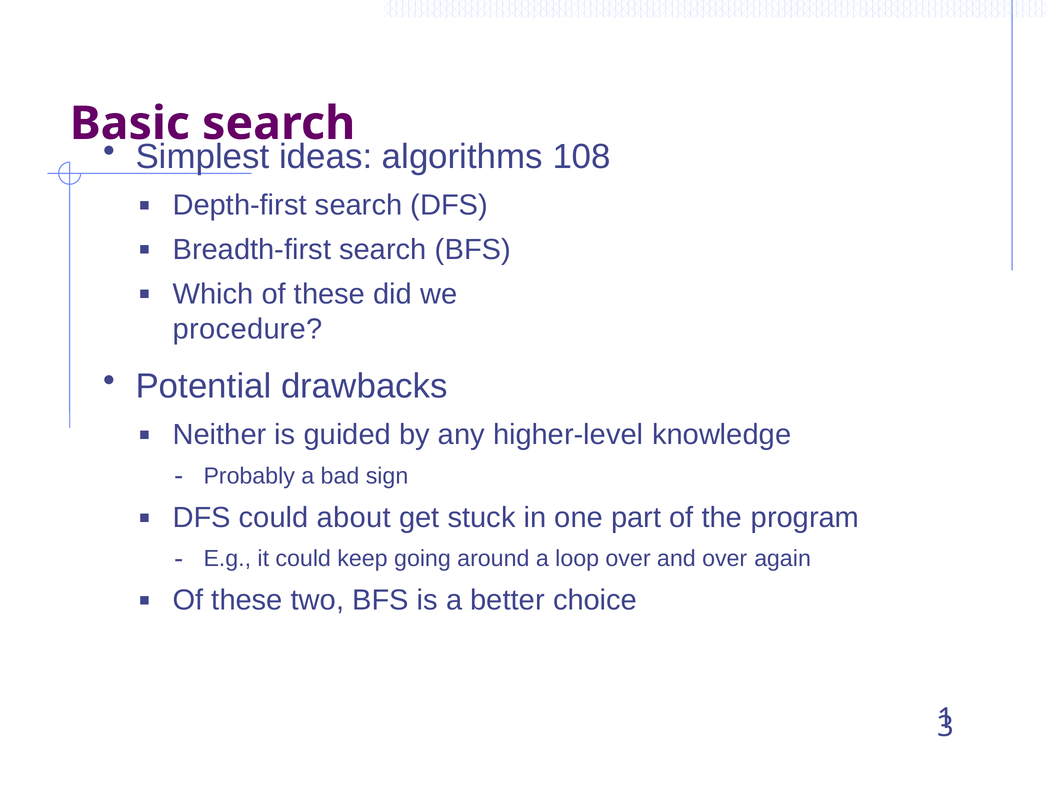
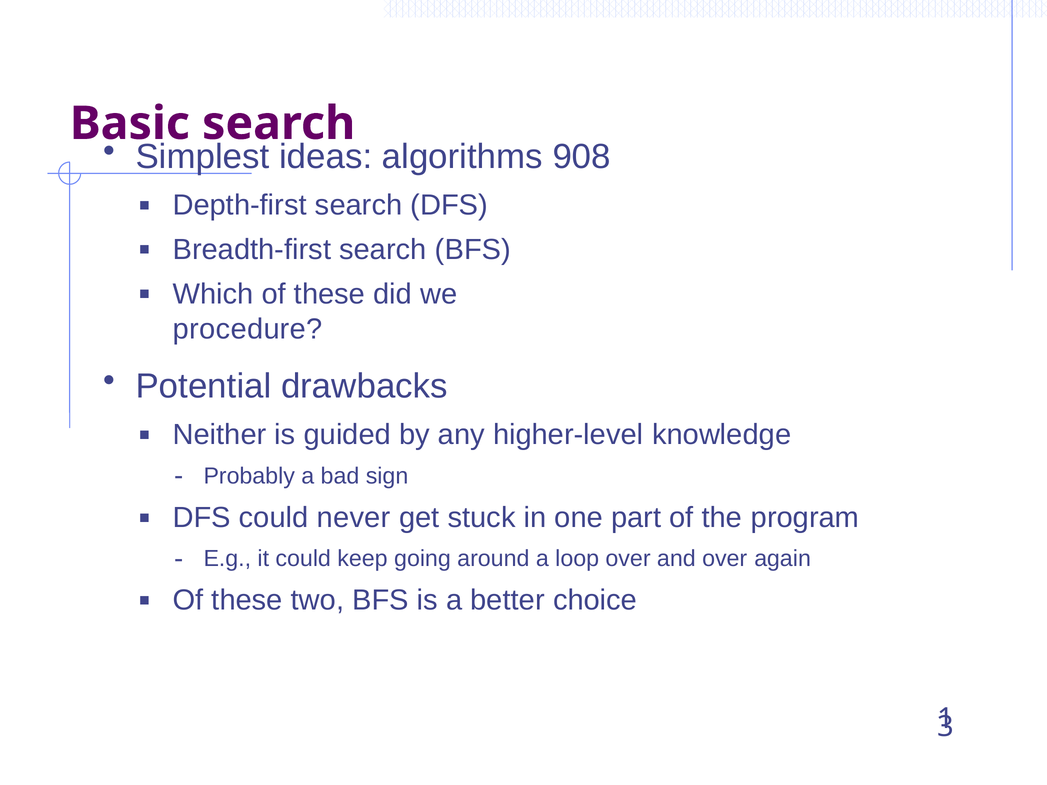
108: 108 -> 908 (582, 157)
about: about -> never (354, 518)
